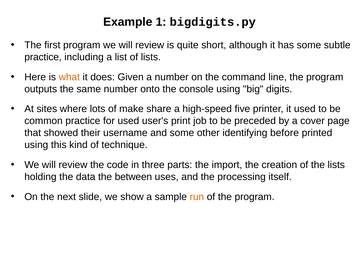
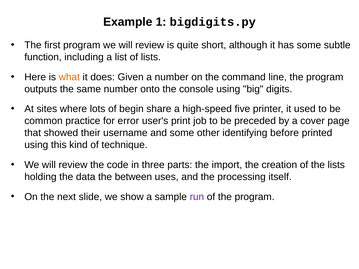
practice: practice -> function (43, 57)
make: make -> begin (131, 109)
for used: used -> error (128, 121)
run colour: orange -> purple (197, 197)
